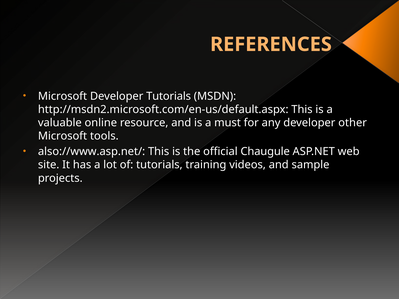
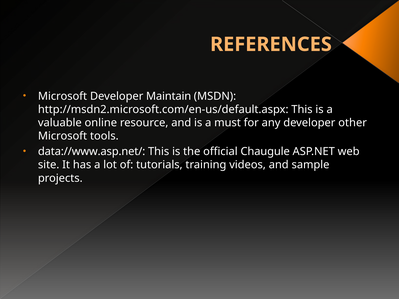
Developer Tutorials: Tutorials -> Maintain (169, 96)
also://www.asp.net/: also://www.asp.net/ -> data://www.asp.net/ (92, 152)
